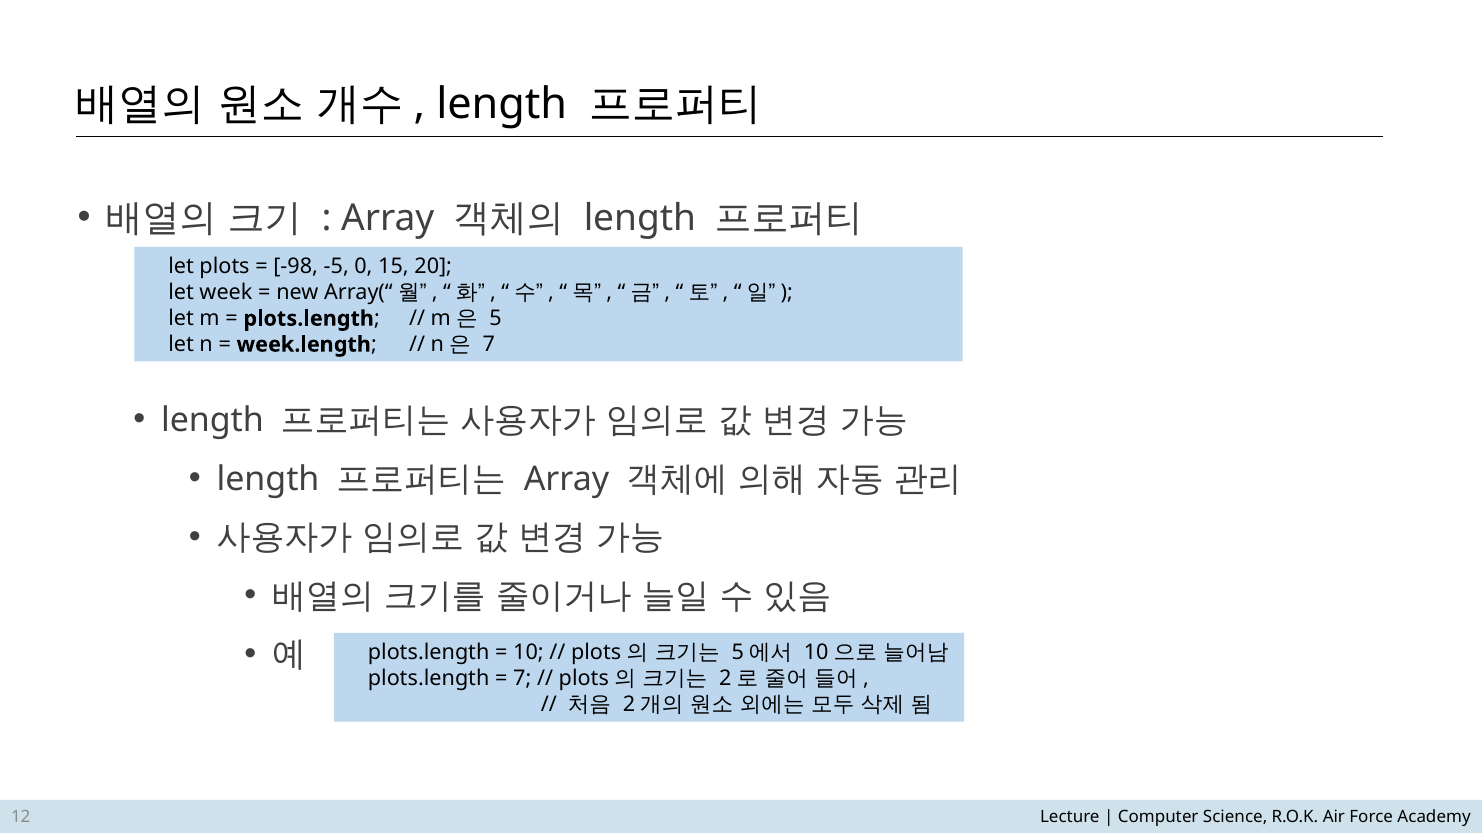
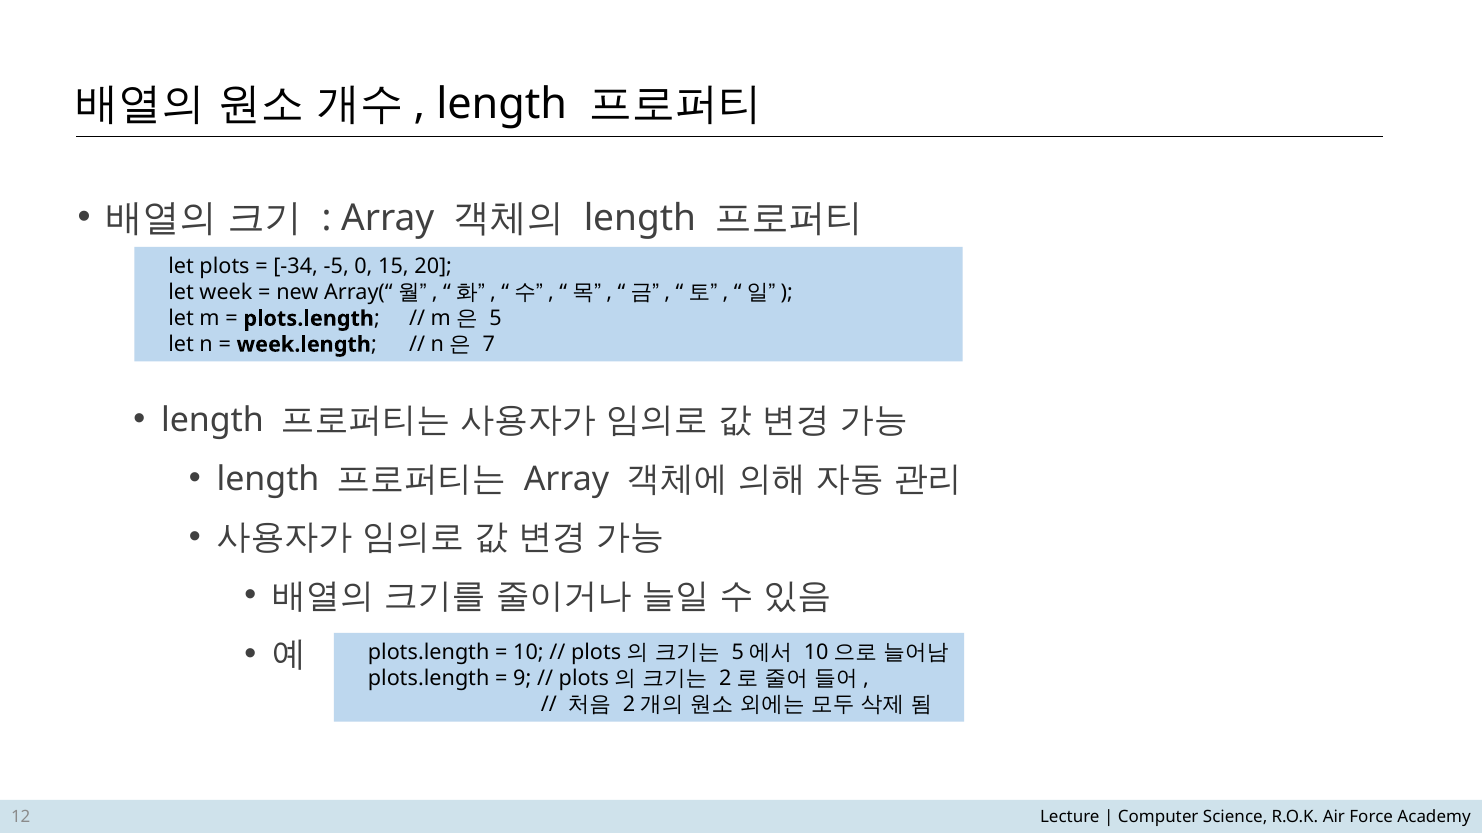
-98: -98 -> -34 (296, 267)
7: 7 -> 9 (522, 679)
